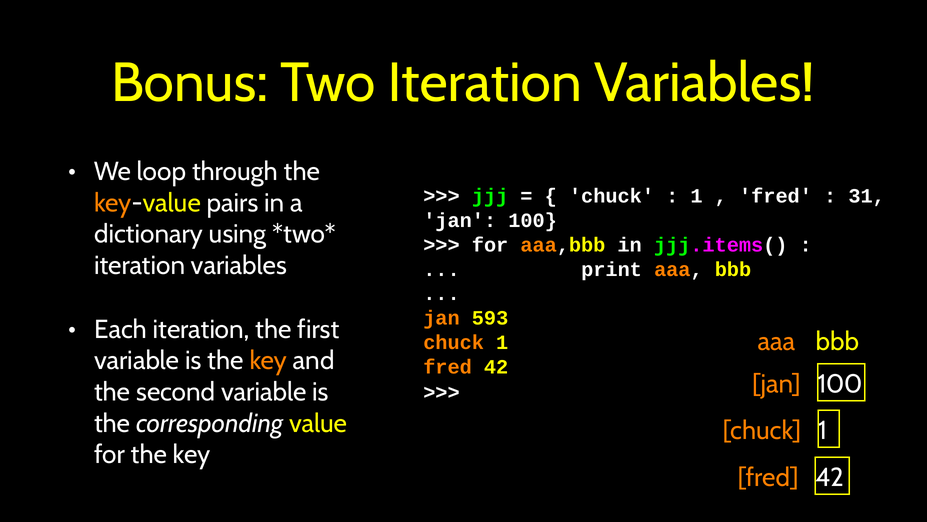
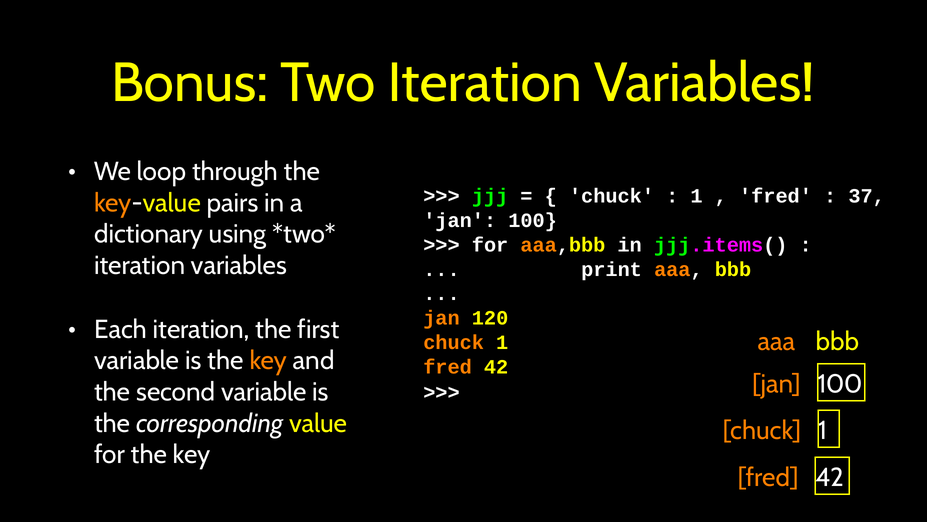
31: 31 -> 37 (867, 196)
593: 593 -> 120 (490, 318)
